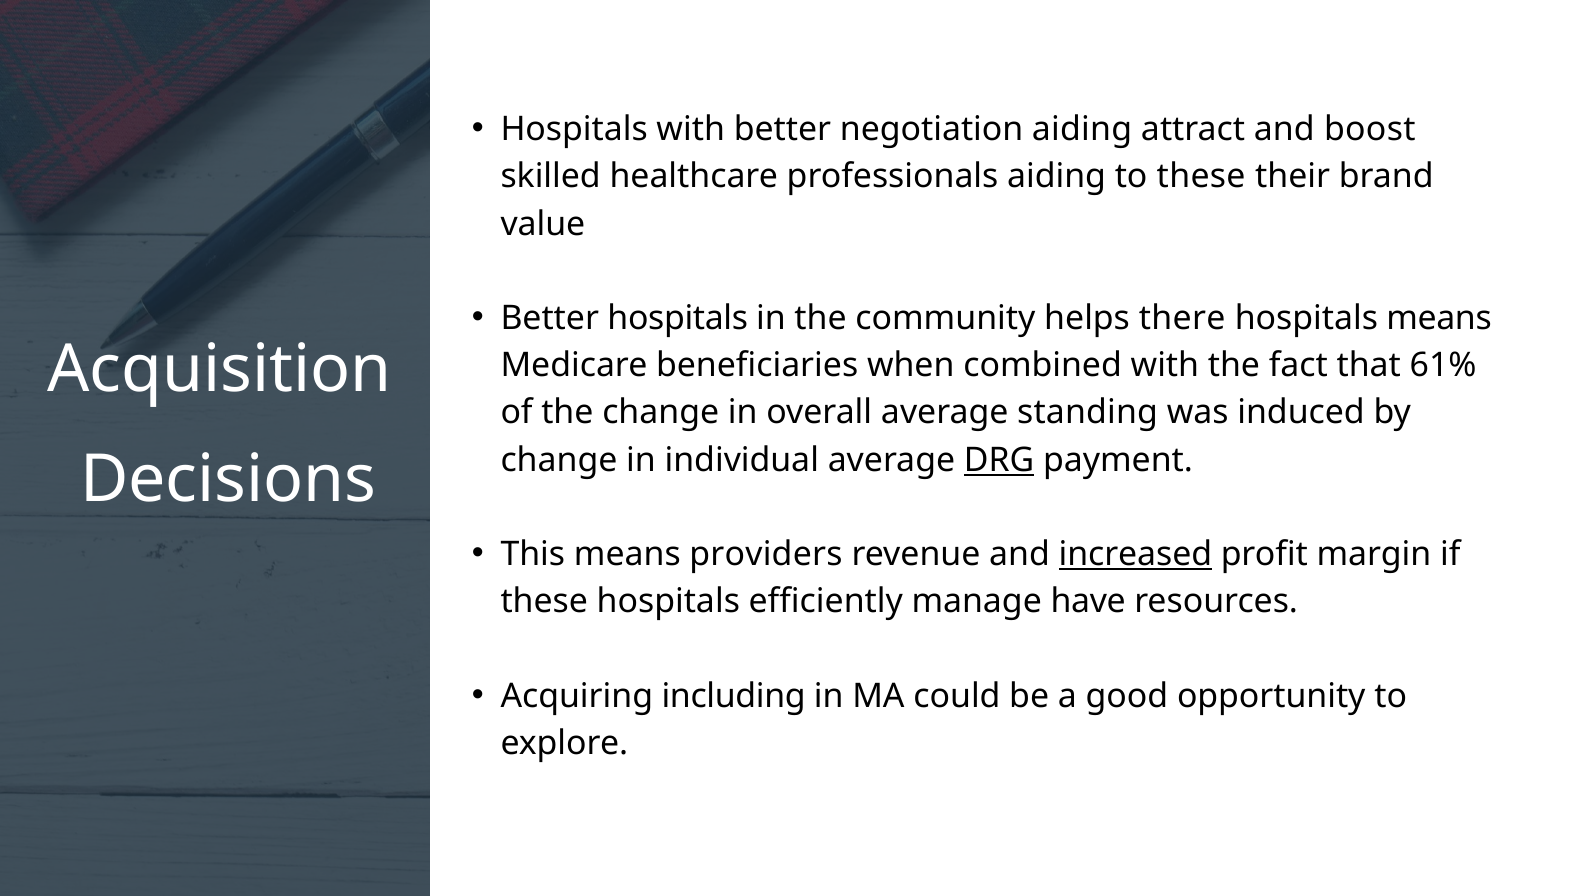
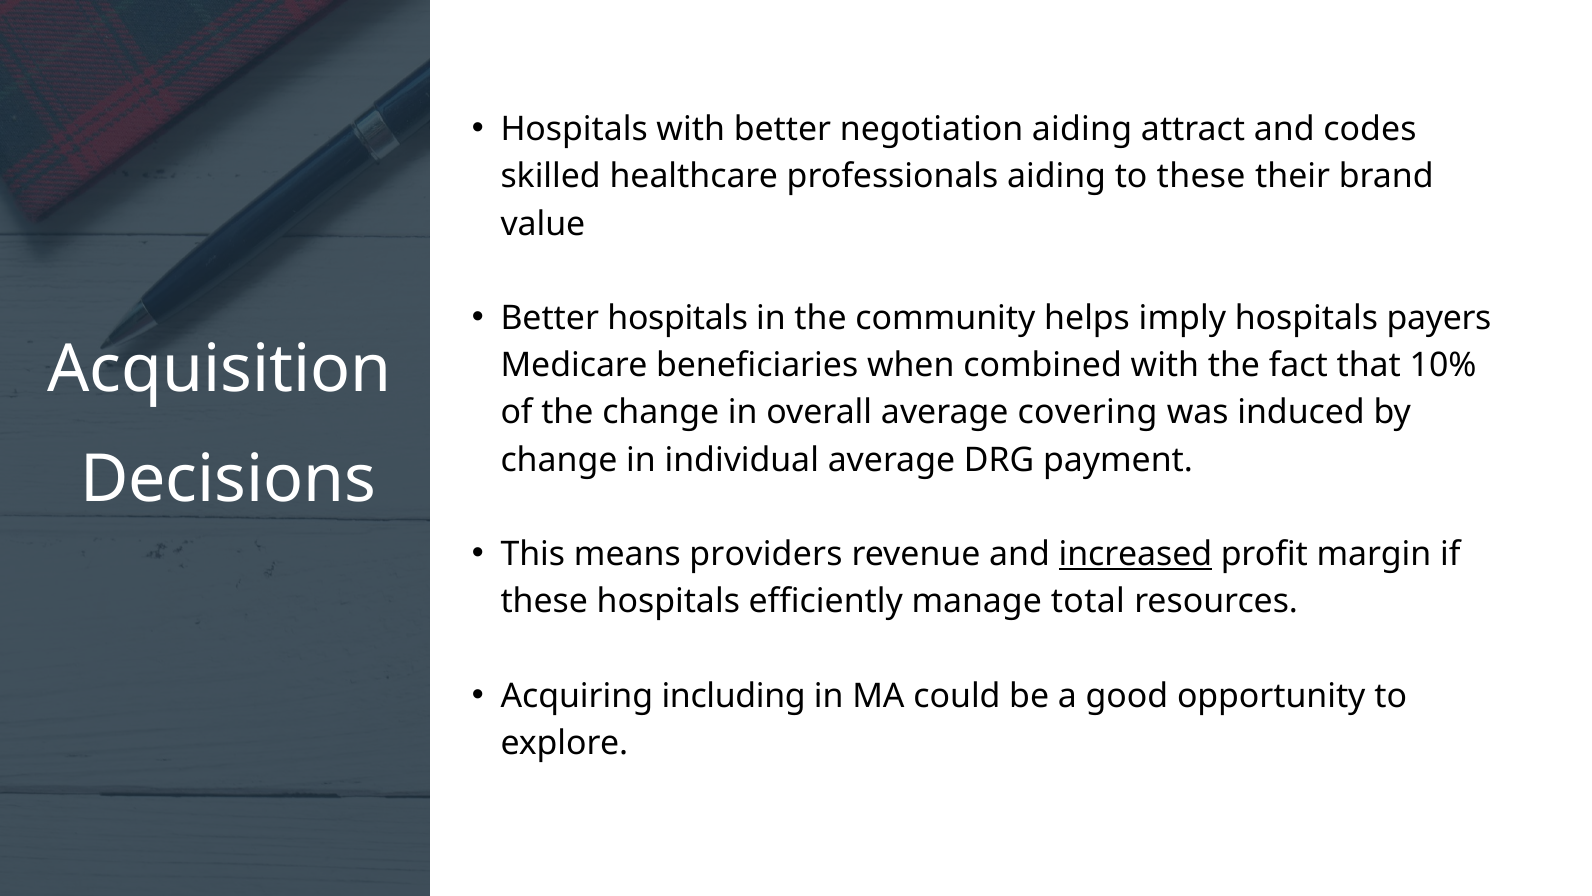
boost: boost -> codes (1370, 129)
there: there -> imply (1182, 318)
hospitals means: means -> payers (1439, 318)
61%: 61% -> 10% (1443, 365)
standing: standing -> covering (1087, 413)
DRG underline: present -> none (999, 460)
have: have -> total (1088, 601)
